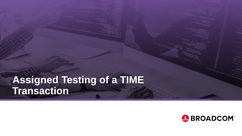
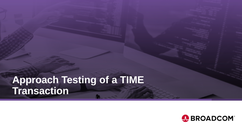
Assigned: Assigned -> Approach (36, 80)
